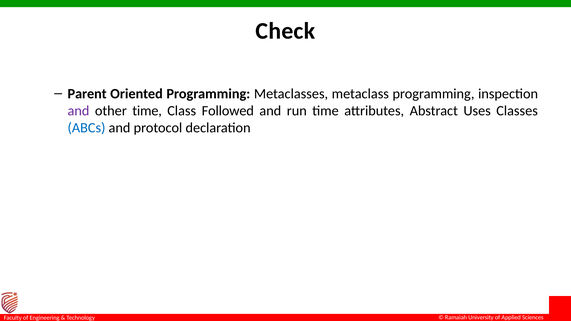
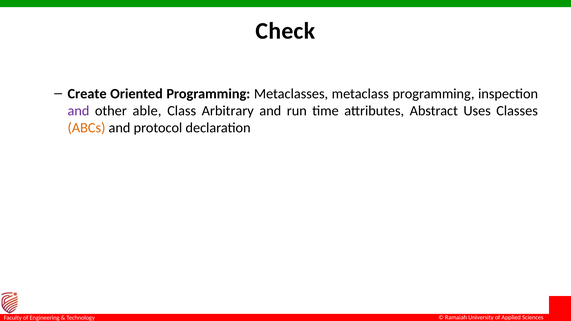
Parent: Parent -> Create (87, 94)
other time: time -> able (147, 111)
Followed: Followed -> Arbitrary (228, 111)
ABCs colour: blue -> orange (86, 128)
